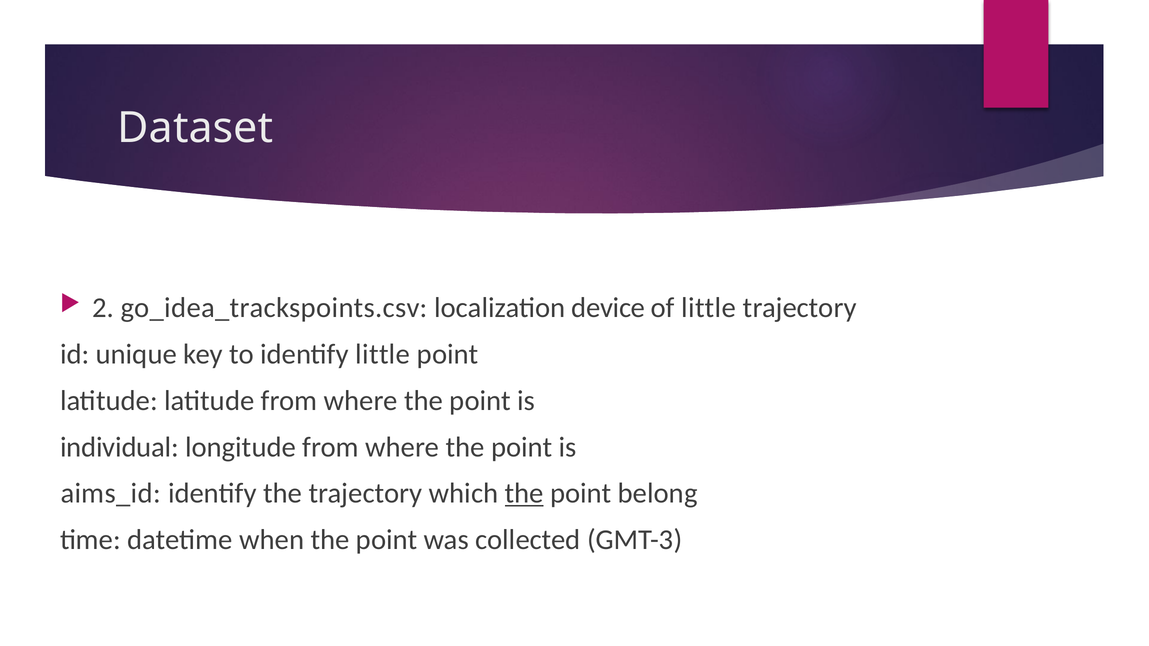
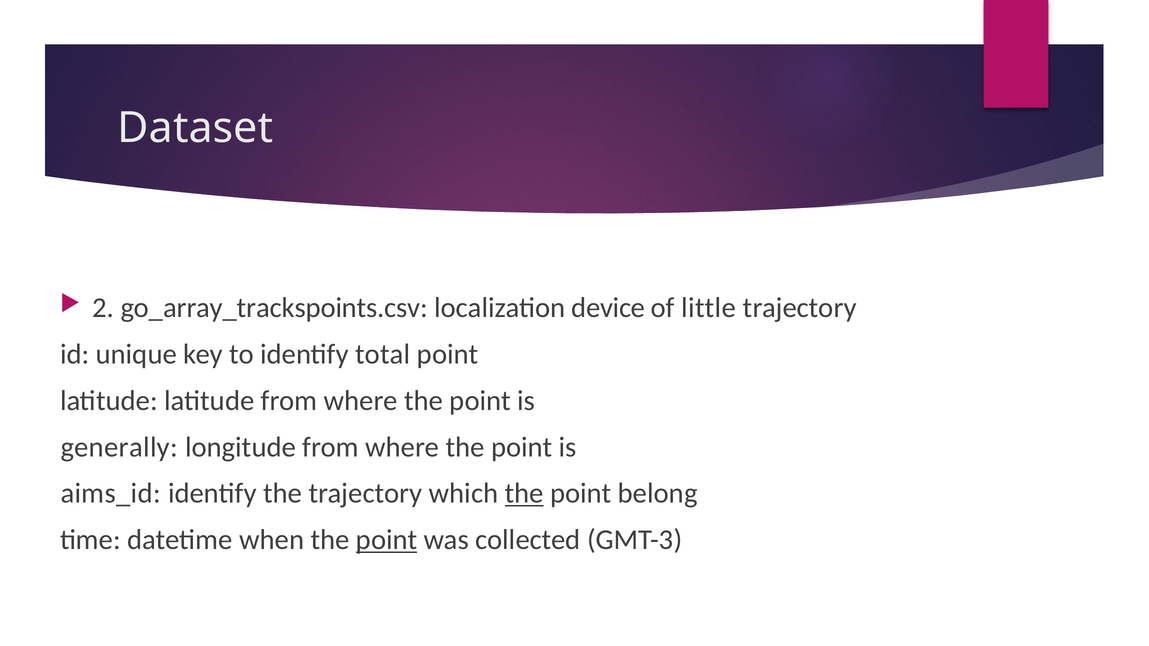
go_idea_trackspoints.csv: go_idea_trackspoints.csv -> go_array_trackspoints.csv (274, 308)
identify little: little -> total (383, 354)
individual: individual -> generally (119, 447)
point underline: none -> present (387, 540)
